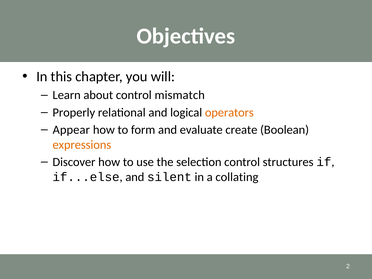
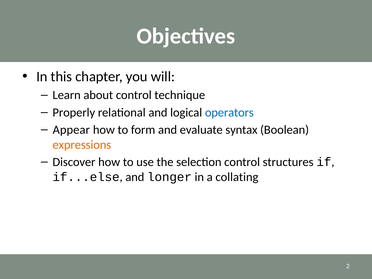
mismatch: mismatch -> technique (180, 95)
operators colour: orange -> blue (229, 112)
create: create -> syntax (241, 130)
silent: silent -> longer (169, 177)
